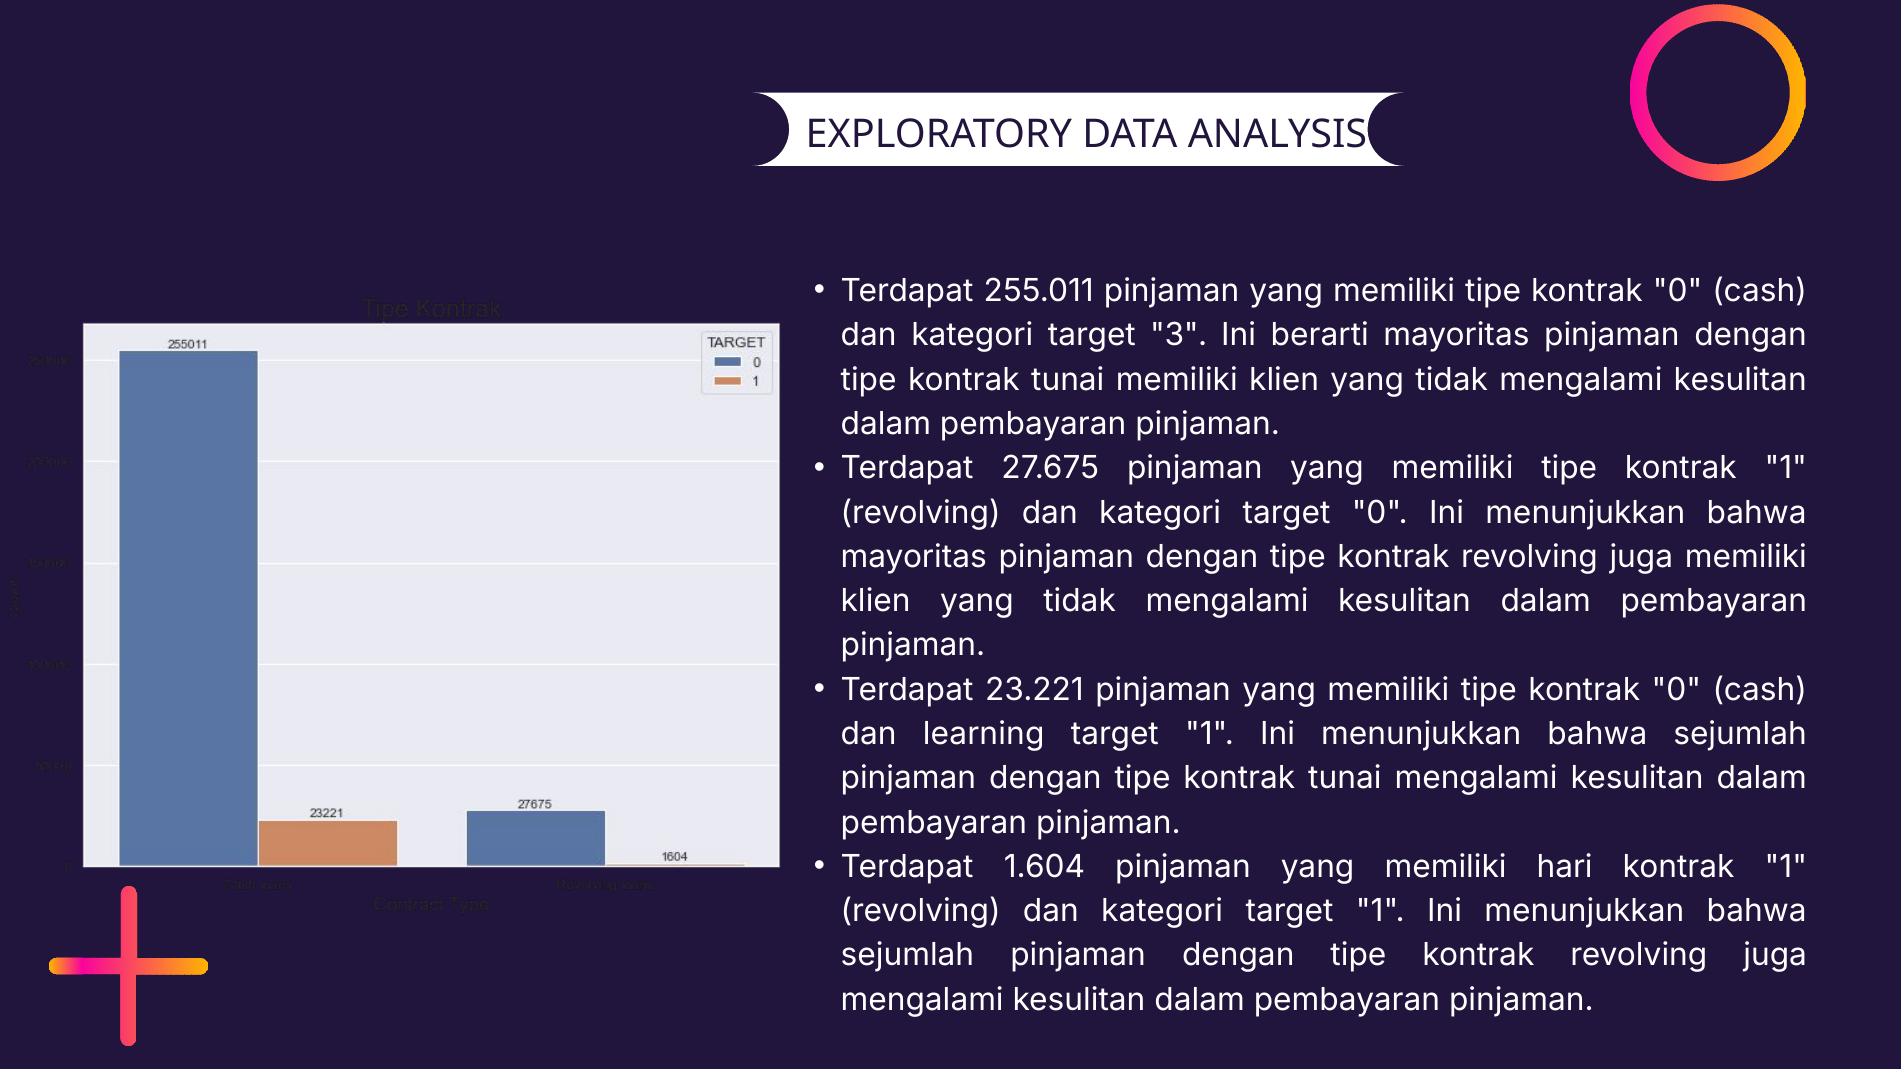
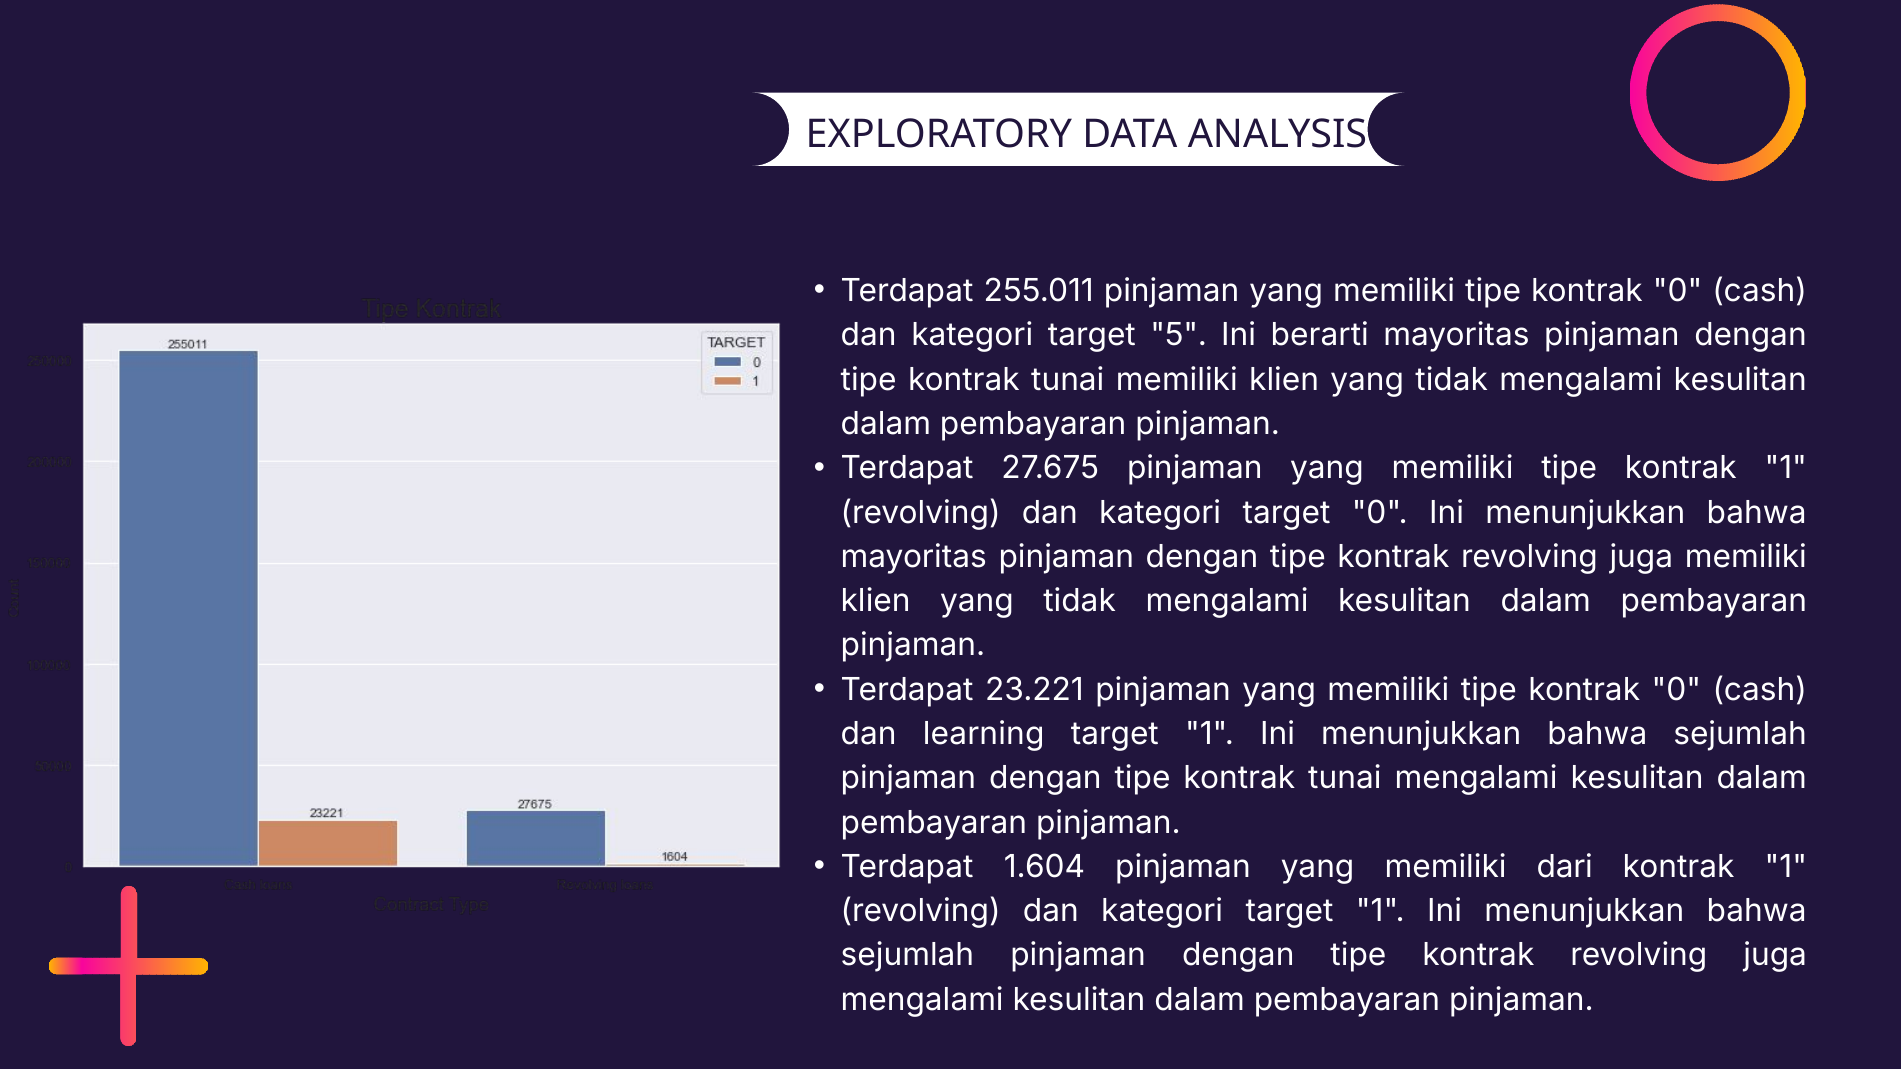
3: 3 -> 5 (1179, 336)
hari: hari -> dari (1565, 867)
